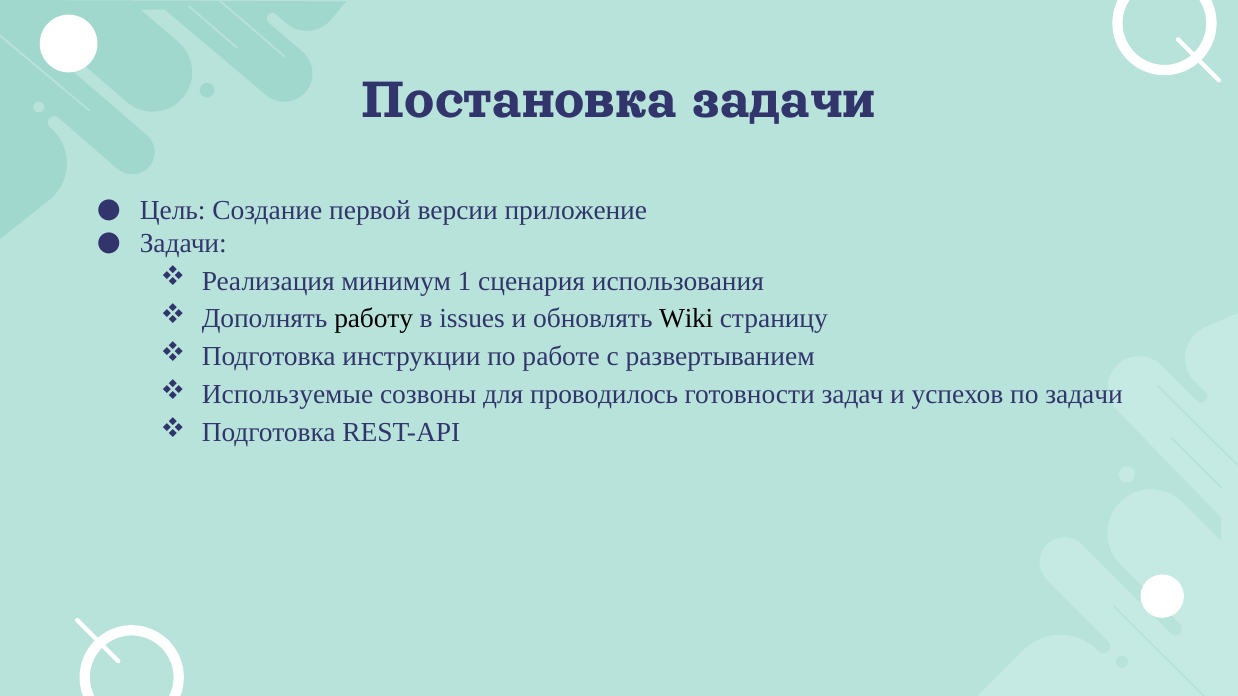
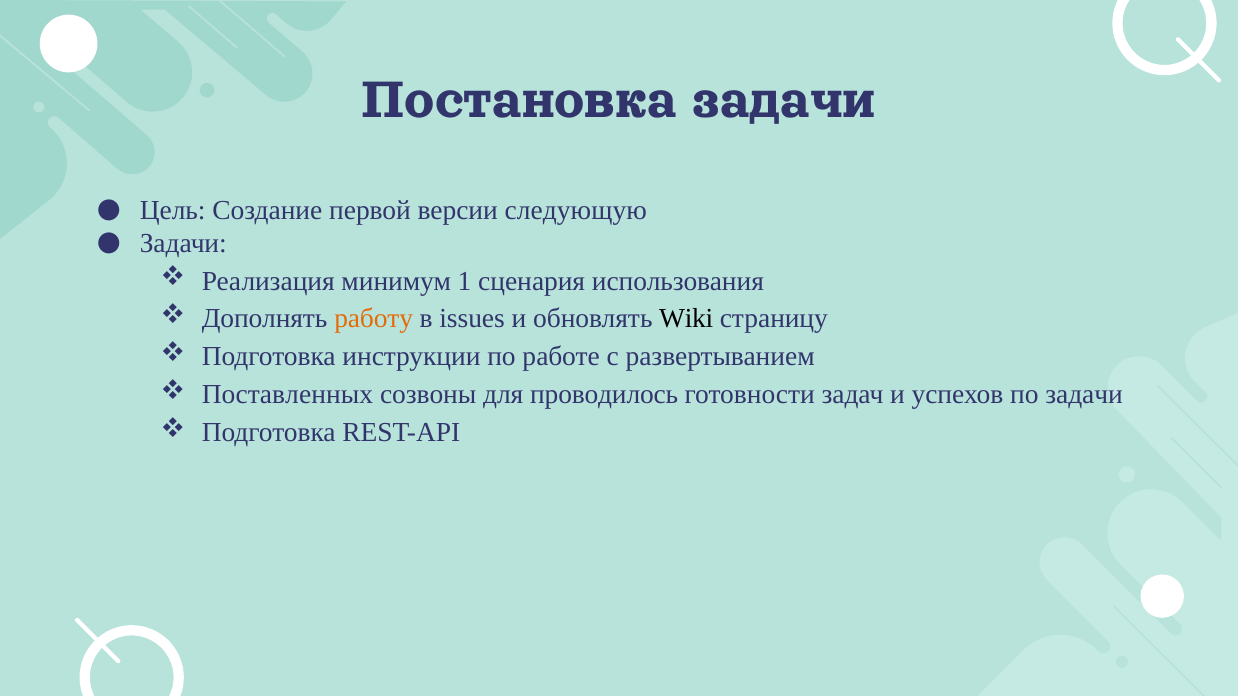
приложение: приложение -> следующую (576, 210)
работу colour: black -> orange (374, 319)
Используемые: Используемые -> Поставленных (287, 395)
